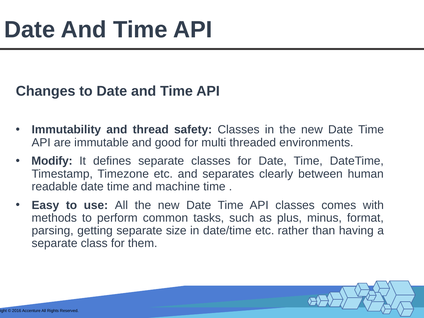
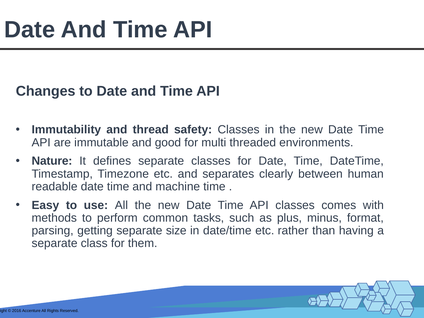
Modify: Modify -> Nature (52, 161)
